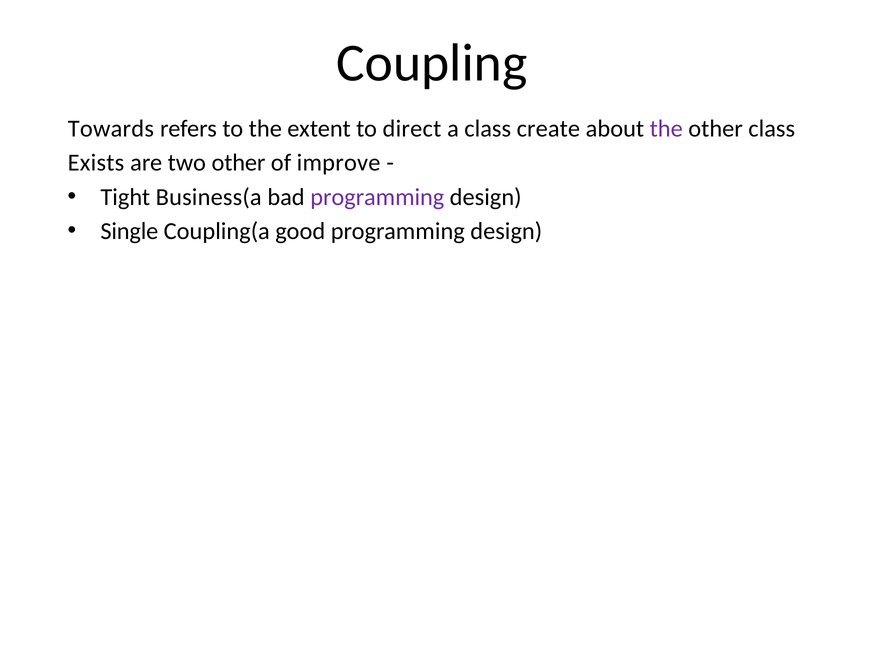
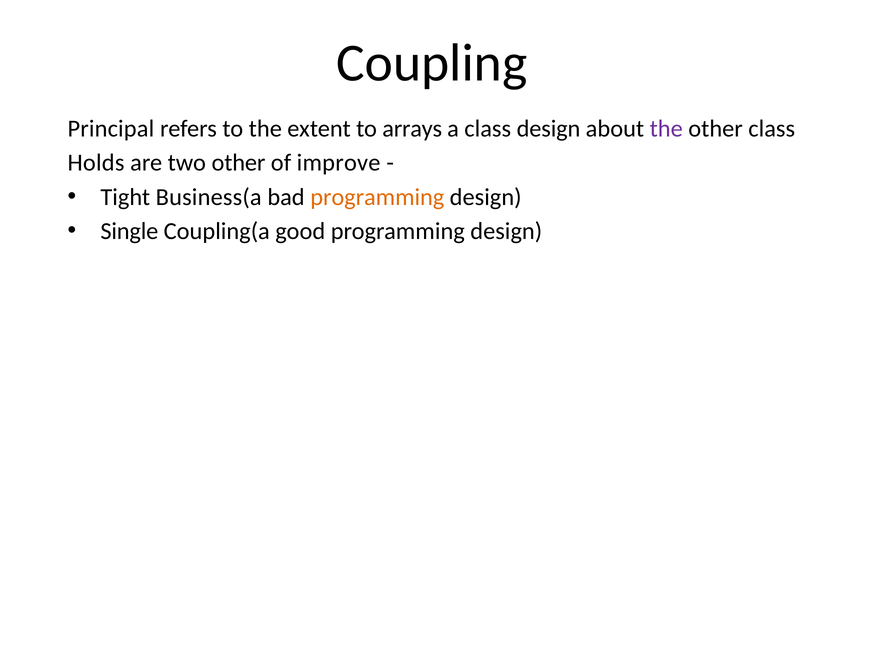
Towards: Towards -> Principal (111, 129)
direct: direct -> arrays (412, 129)
class create: create -> design (549, 129)
Exists: Exists -> Holds (96, 163)
programming colour: purple -> orange (377, 197)
